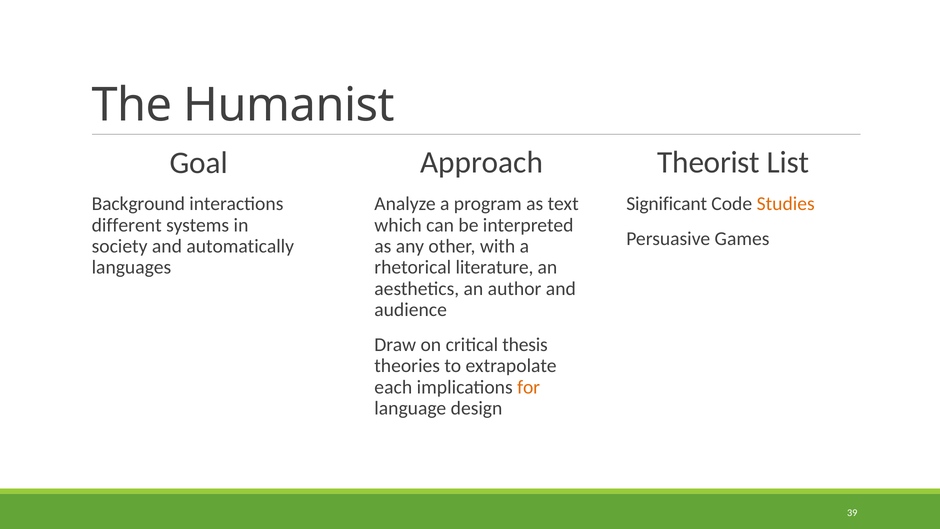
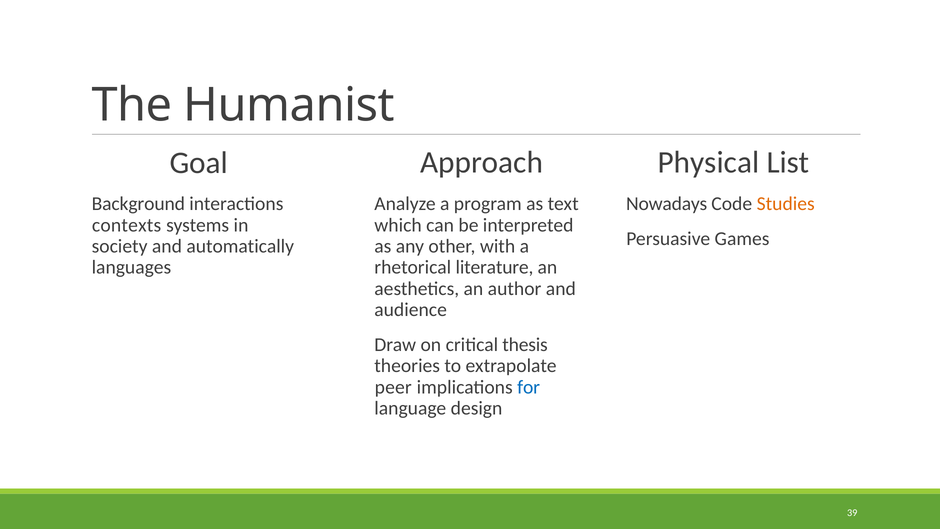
Theorist: Theorist -> Physical (709, 163)
Significant: Significant -> Nowadays (667, 204)
different: different -> contexts (127, 225)
each: each -> peer (393, 387)
for colour: orange -> blue (529, 387)
